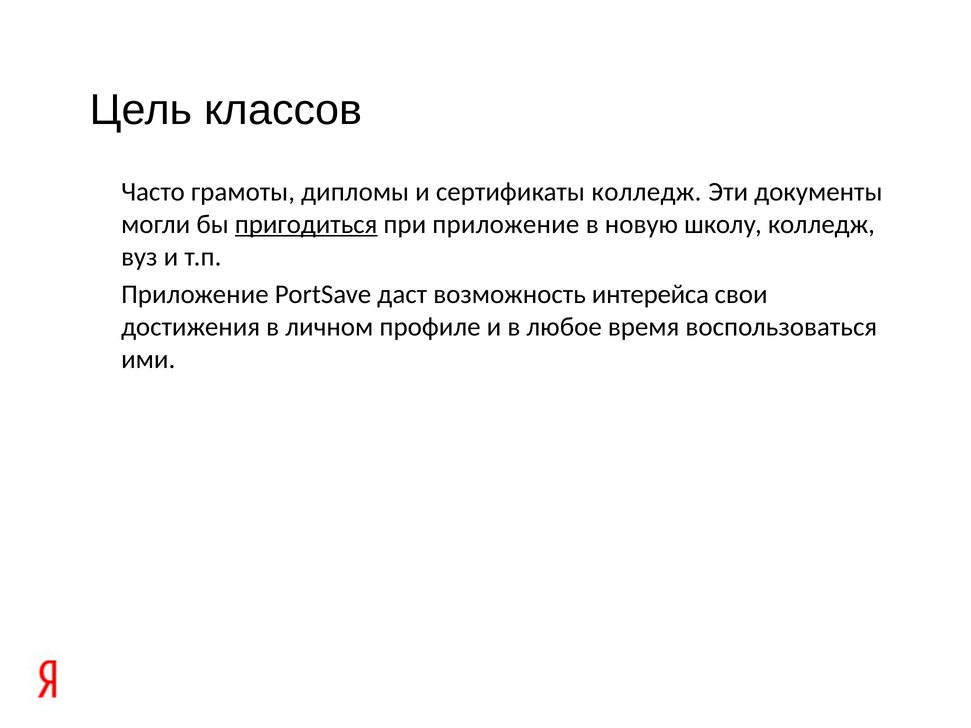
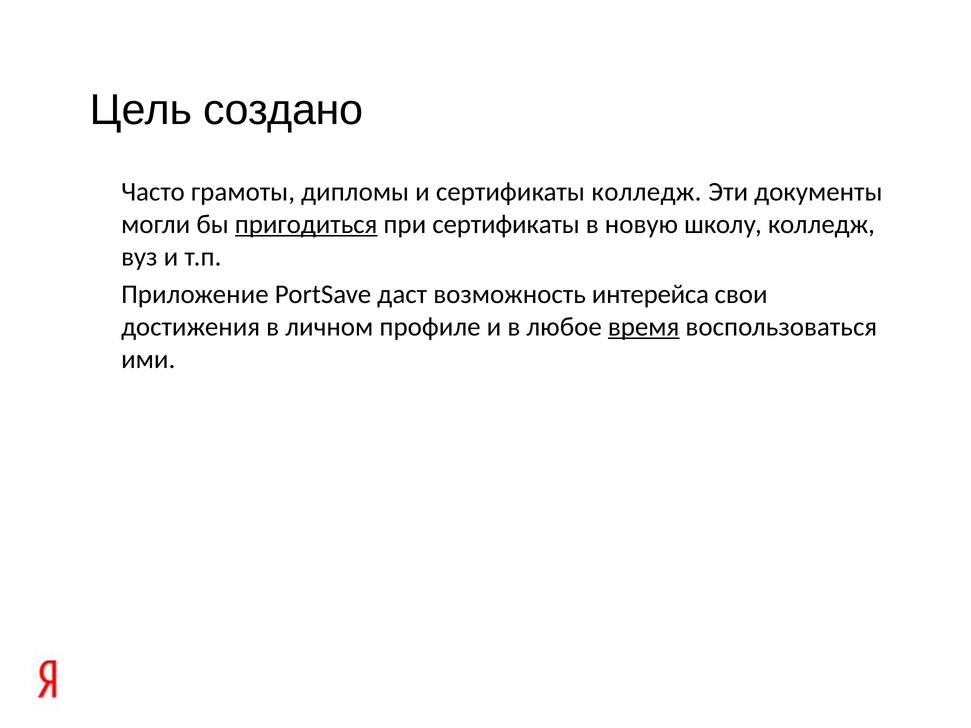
классов: классов -> создано (283, 110)
при приложение: приложение -> сертификаты (506, 224)
время underline: none -> present (644, 327)
